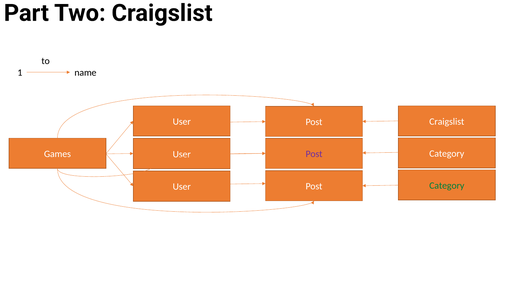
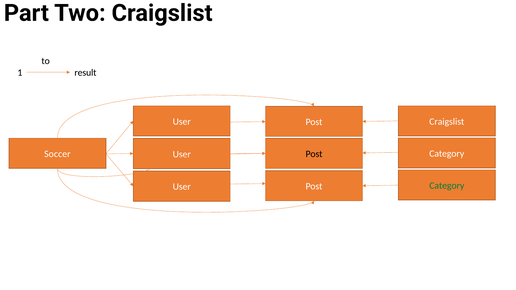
name: name -> result (85, 73)
Games: Games -> Soccer (57, 154)
Post colour: purple -> black (314, 154)
